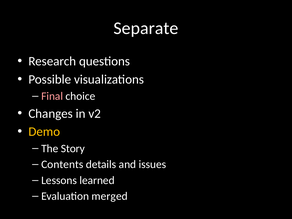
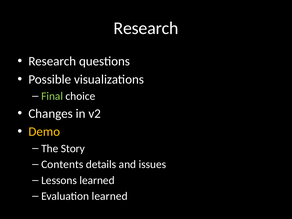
Separate: Separate -> Research (146, 28)
Final colour: pink -> light green (52, 96)
Evaluation merged: merged -> learned (110, 196)
